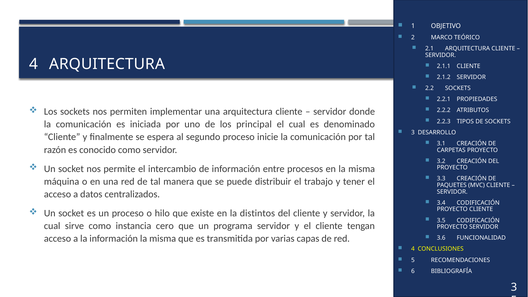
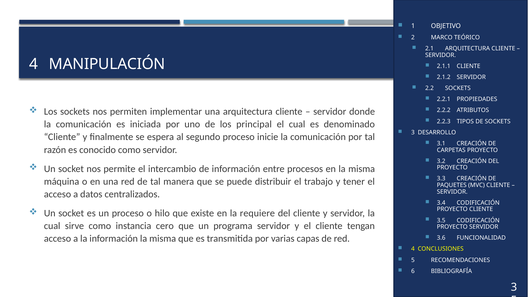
4 ARQUITECTURA: ARQUITECTURA -> MANIPULACIÓN (107, 64)
distintos: distintos -> requiere (257, 213)
